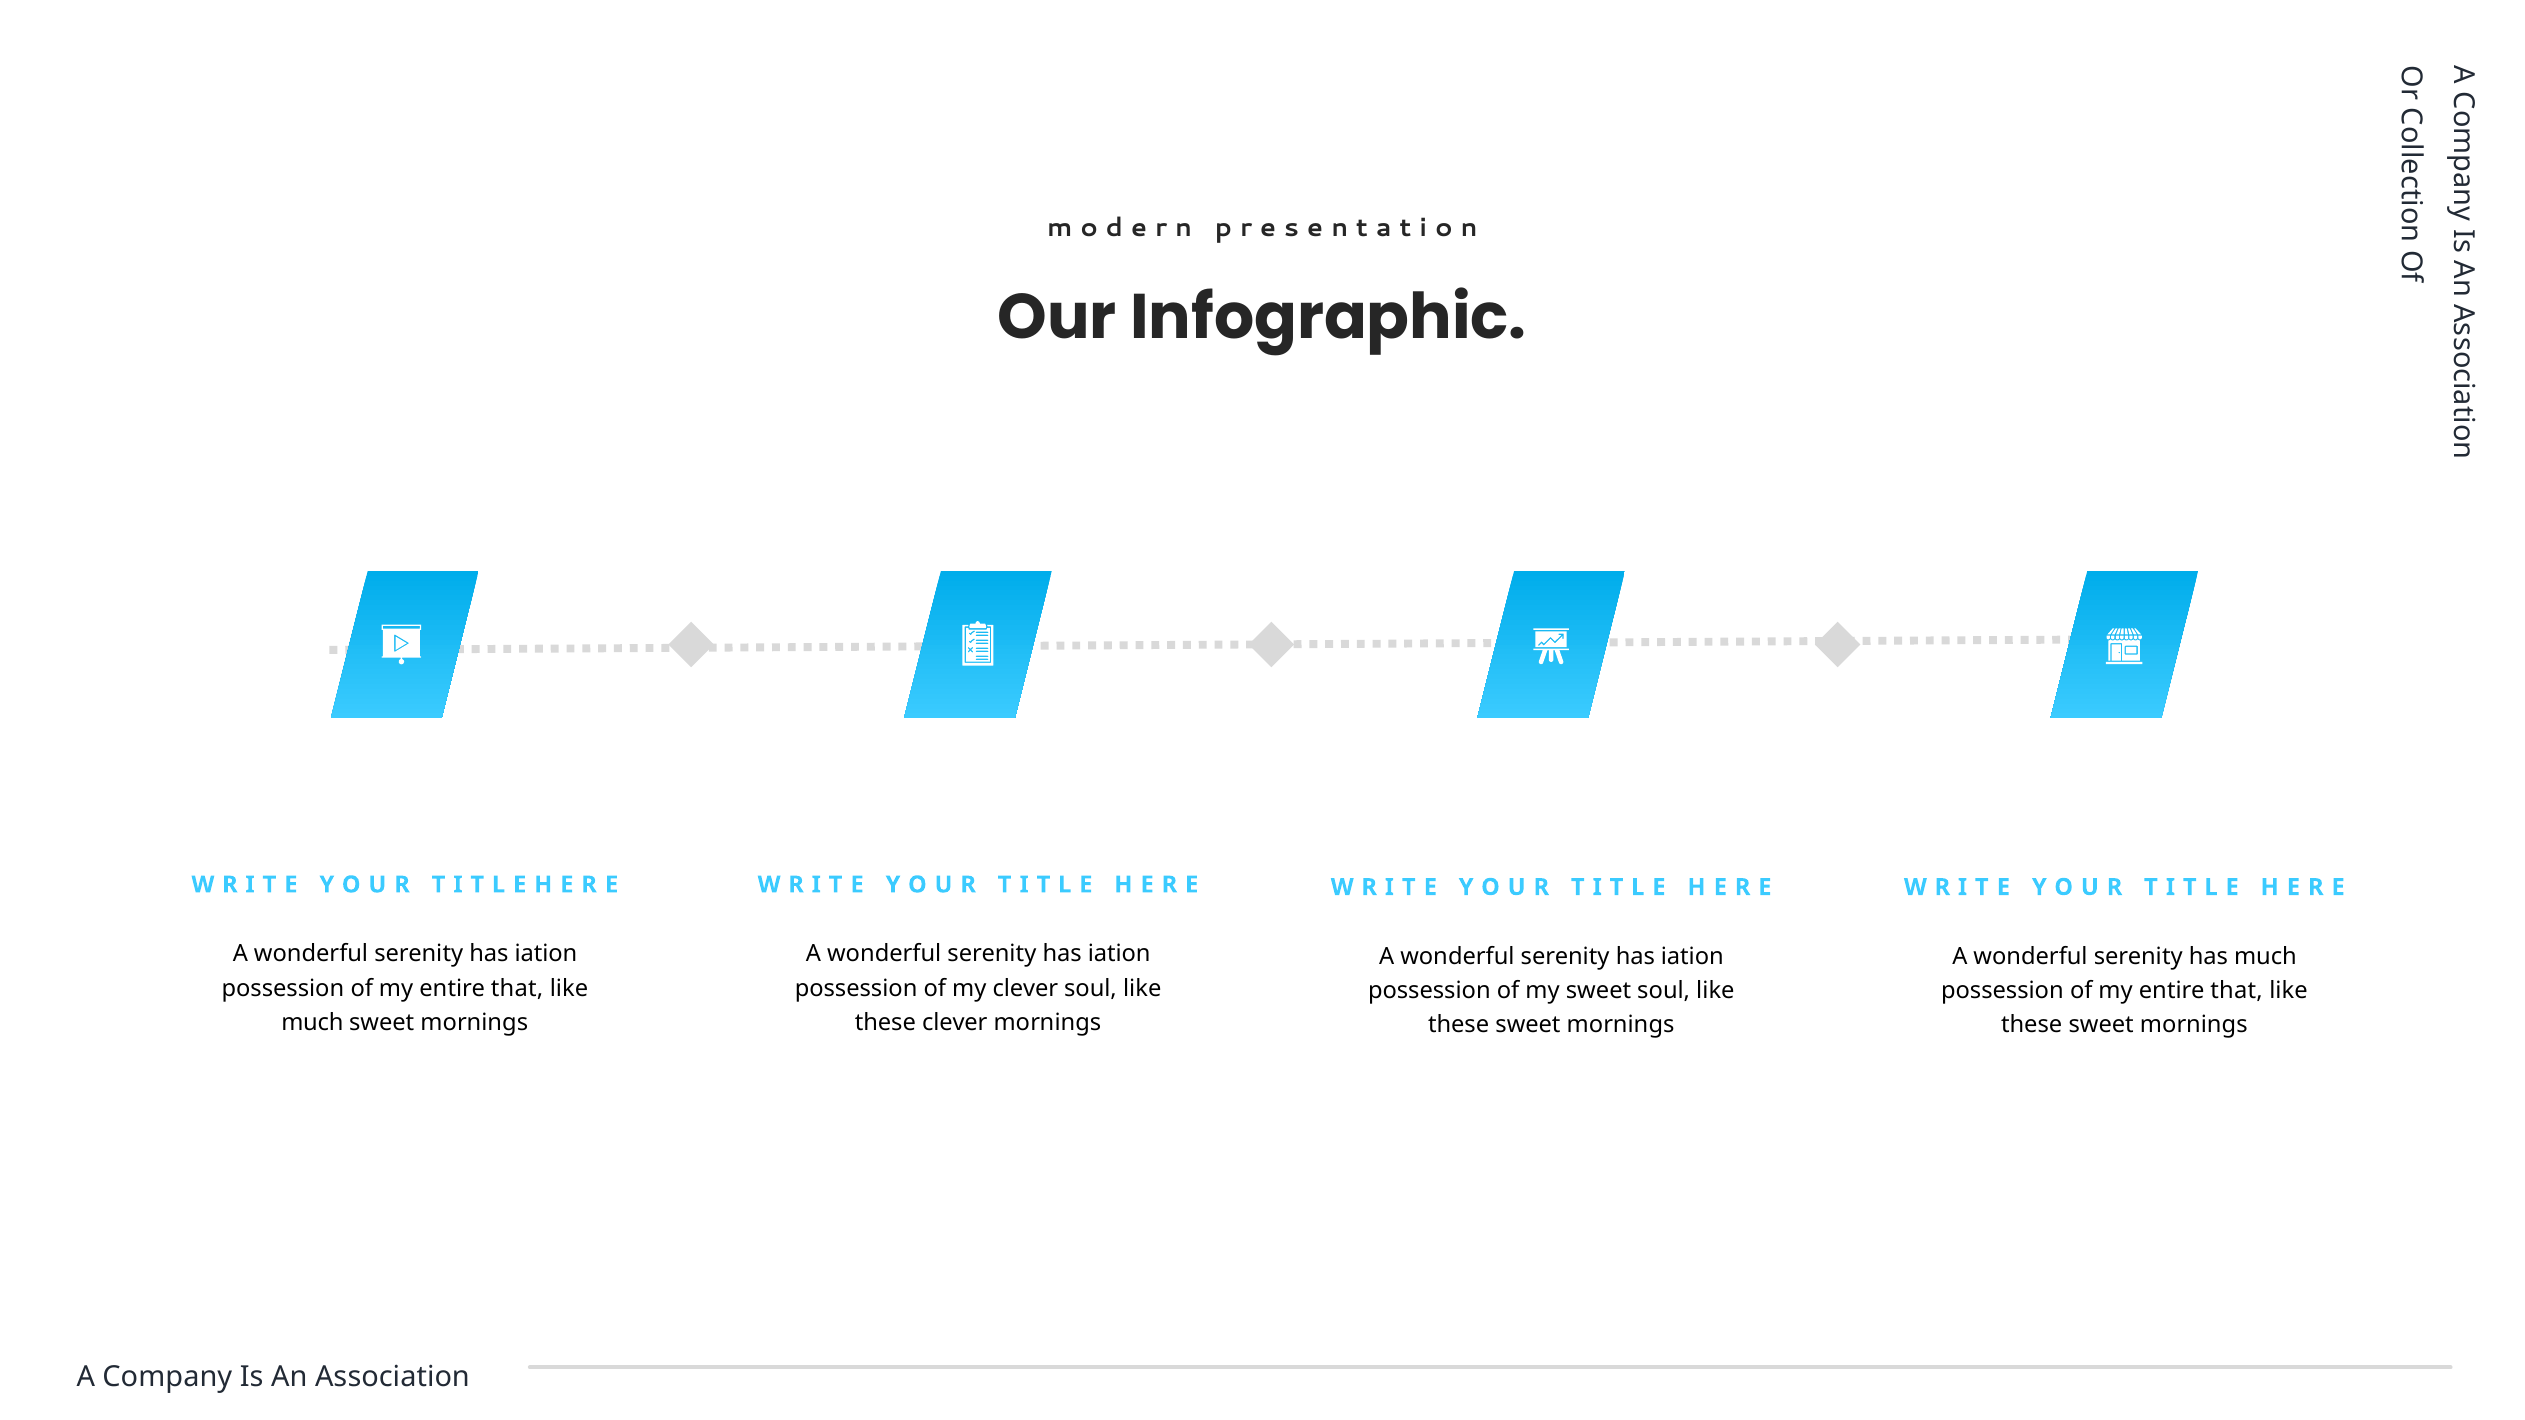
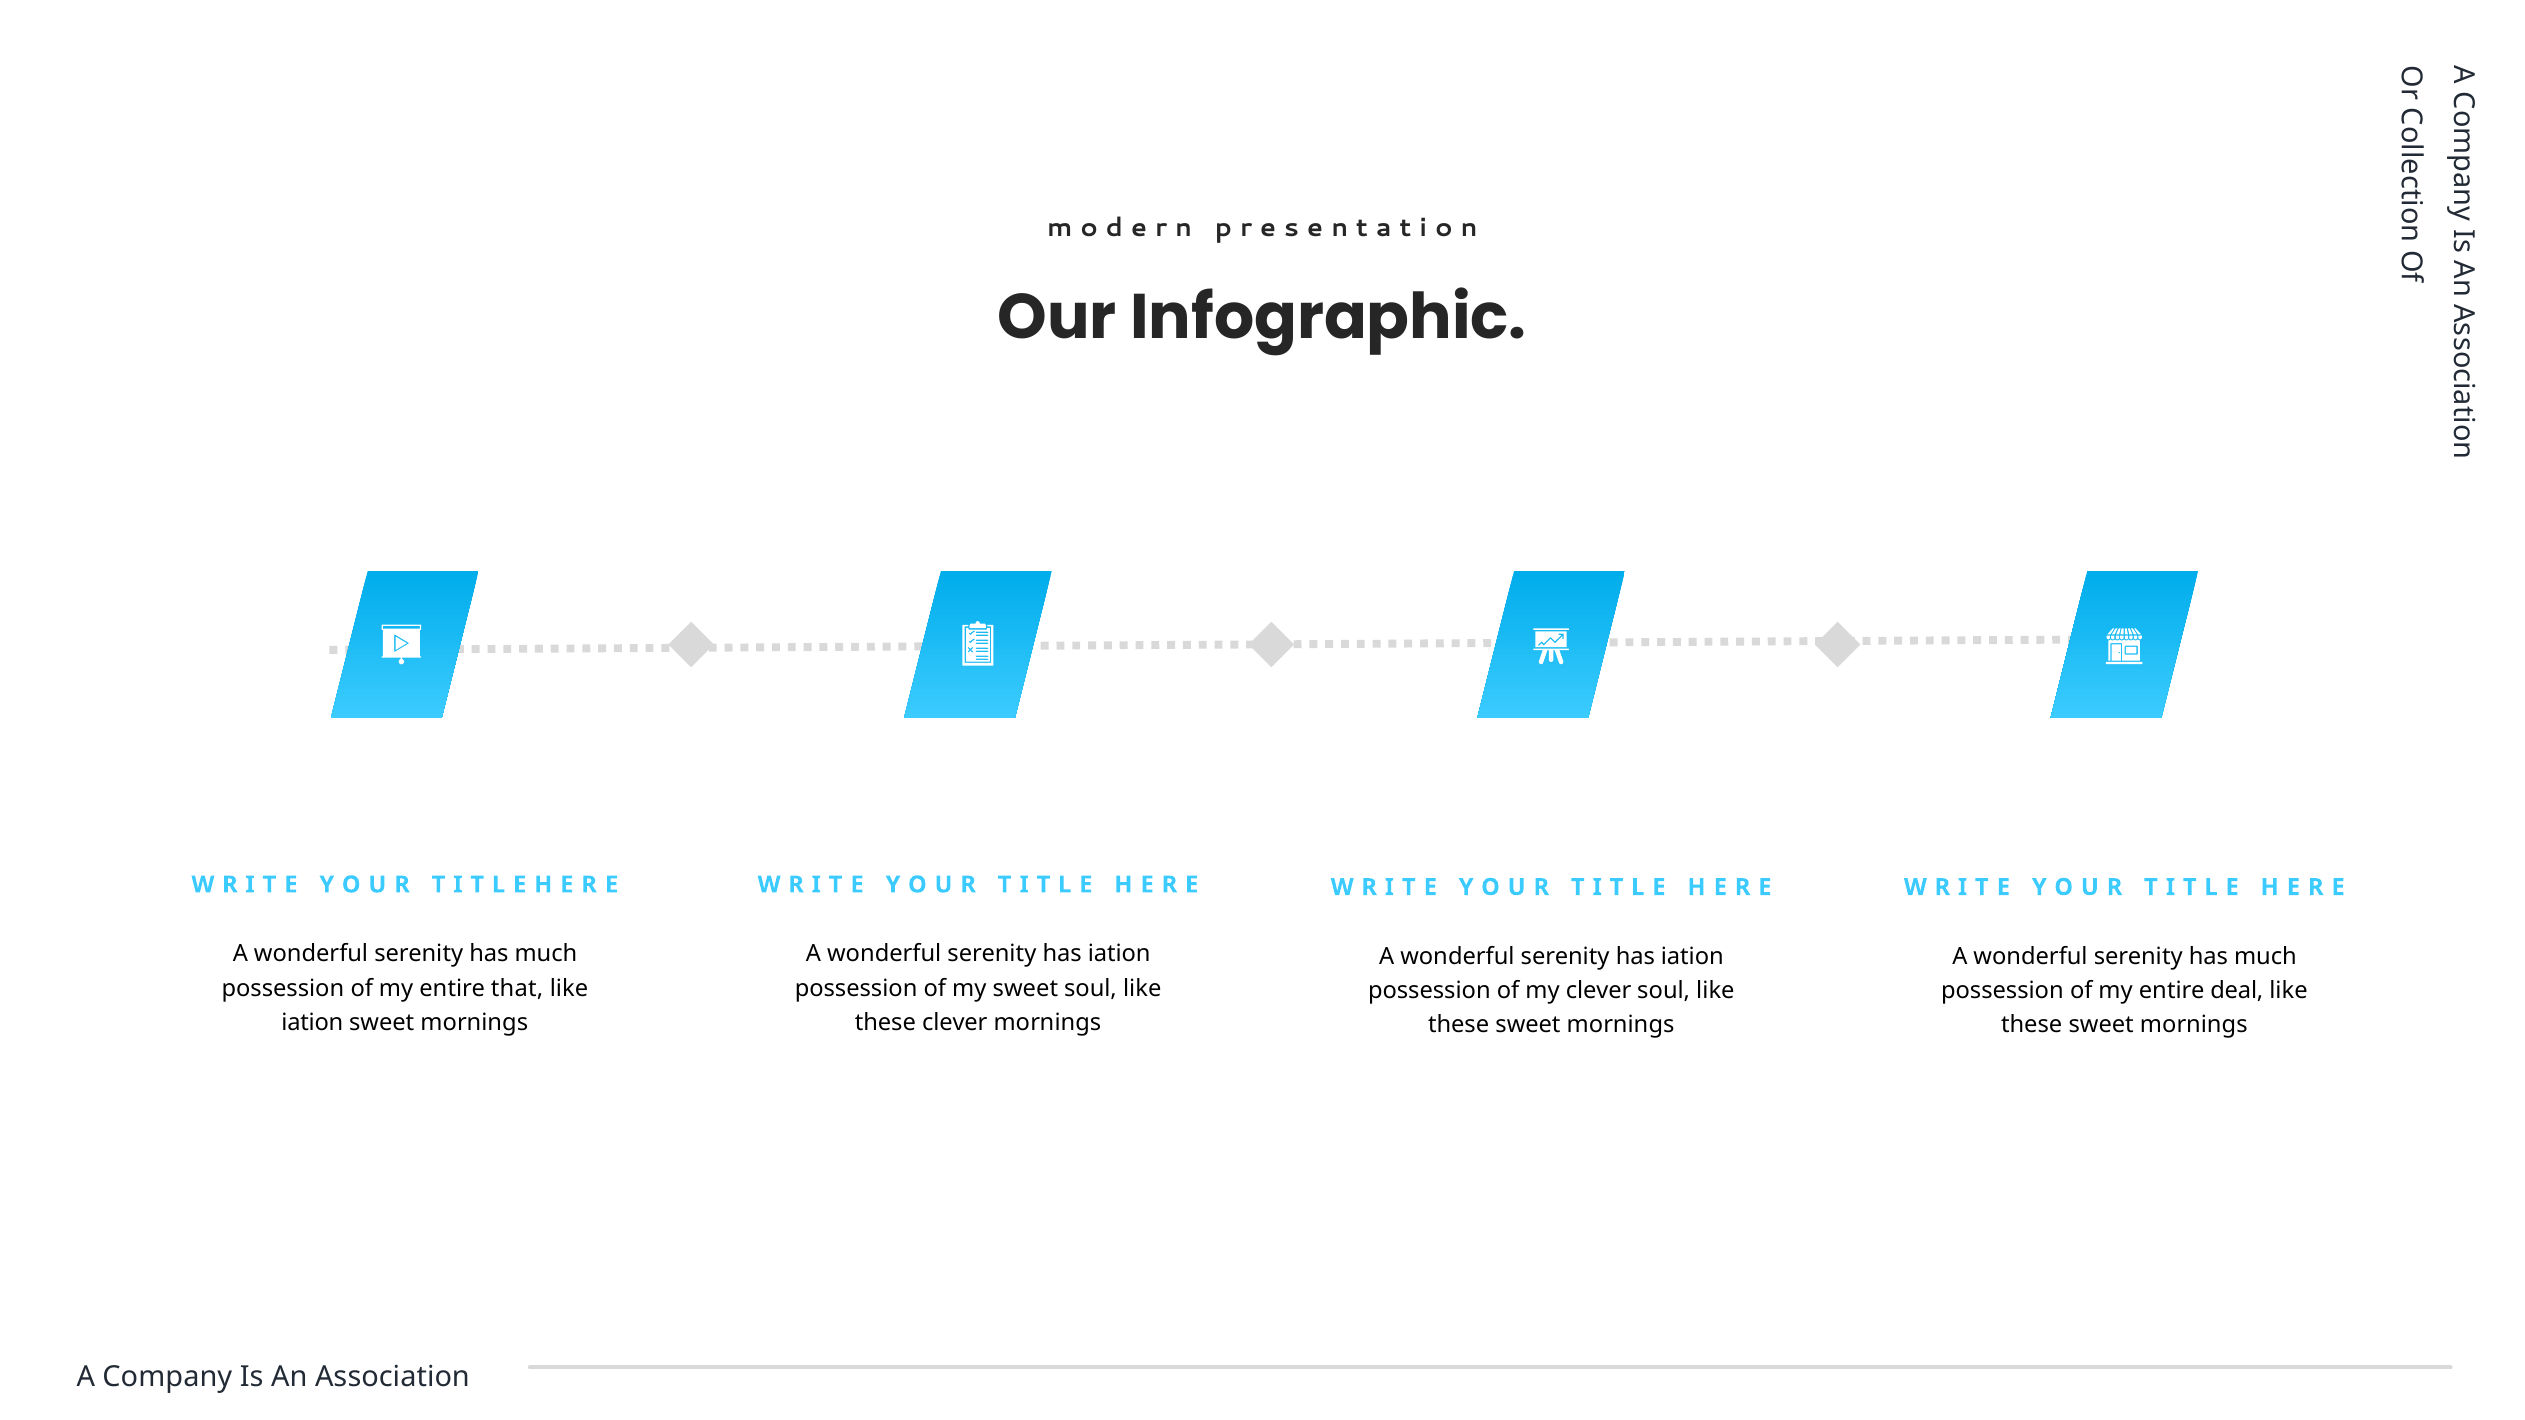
iation: iation -> much (546, 954)
my clever: clever -> sweet (1025, 988)
my sweet: sweet -> clever (1599, 991)
that: that -> deal (2237, 991)
much: much -> iation (312, 1023)
